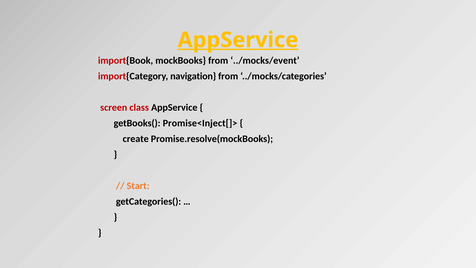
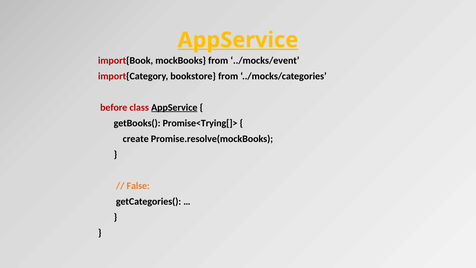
navigation: navigation -> bookstore (193, 76)
screen: screen -> before (114, 107)
AppService underline: none -> present (174, 107)
Promise<Inject[]>: Promise<Inject[]> -> Promise<Trying[]> (200, 123)
Start: Start -> False (138, 186)
